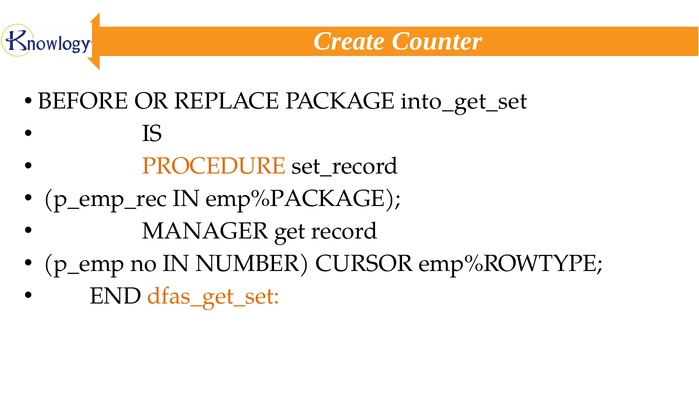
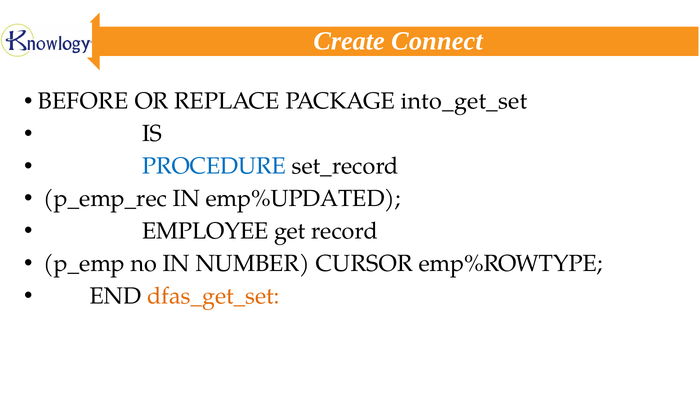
Counter: Counter -> Connect (437, 41)
PROCEDURE colour: orange -> blue (214, 166)
emp%PACKAGE: emp%PACKAGE -> emp%UPDATED (303, 199)
MANAGER: MANAGER -> EMPLOYEE (205, 231)
